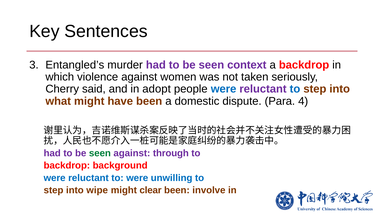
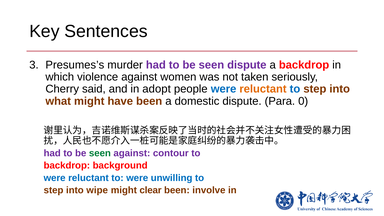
Entangled’s: Entangled’s -> Presumes’s (75, 65)
seen context: context -> dispute (247, 65)
reluctant colour: purple -> orange (263, 89)
4: 4 -> 0 (303, 101)
through: through -> contour (171, 153)
